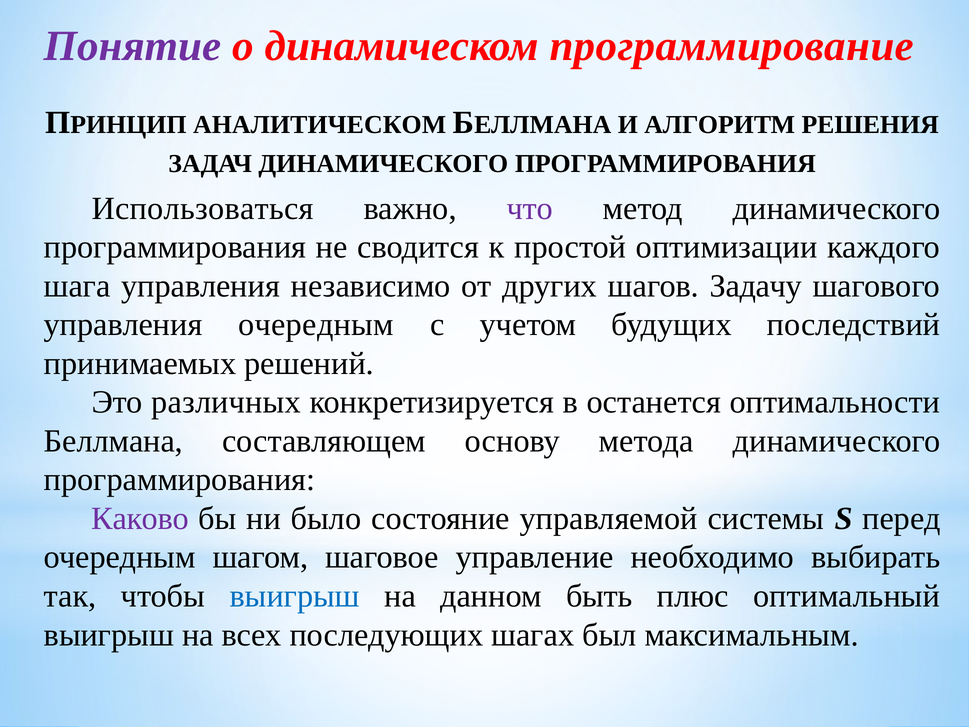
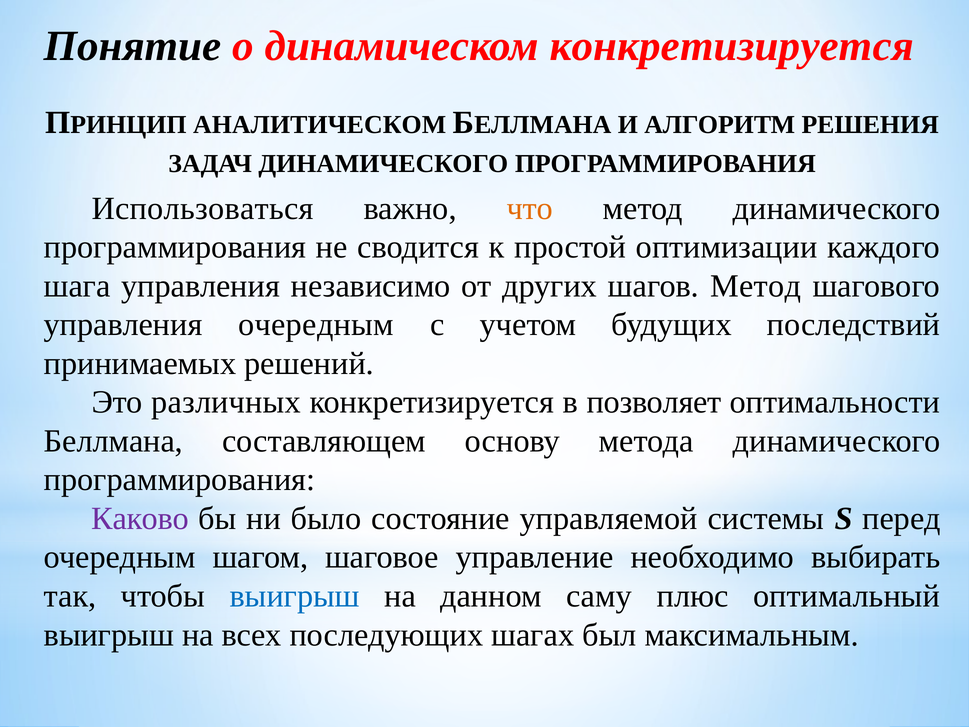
Понятие colour: purple -> black (133, 46)
динамическом программирование: программирование -> конкретизируется (732, 46)
что colour: purple -> orange (530, 208)
шагов Задачу: Задачу -> Метод (756, 286)
останется: останется -> позволяет (654, 402)
быть: быть -> саму (599, 596)
